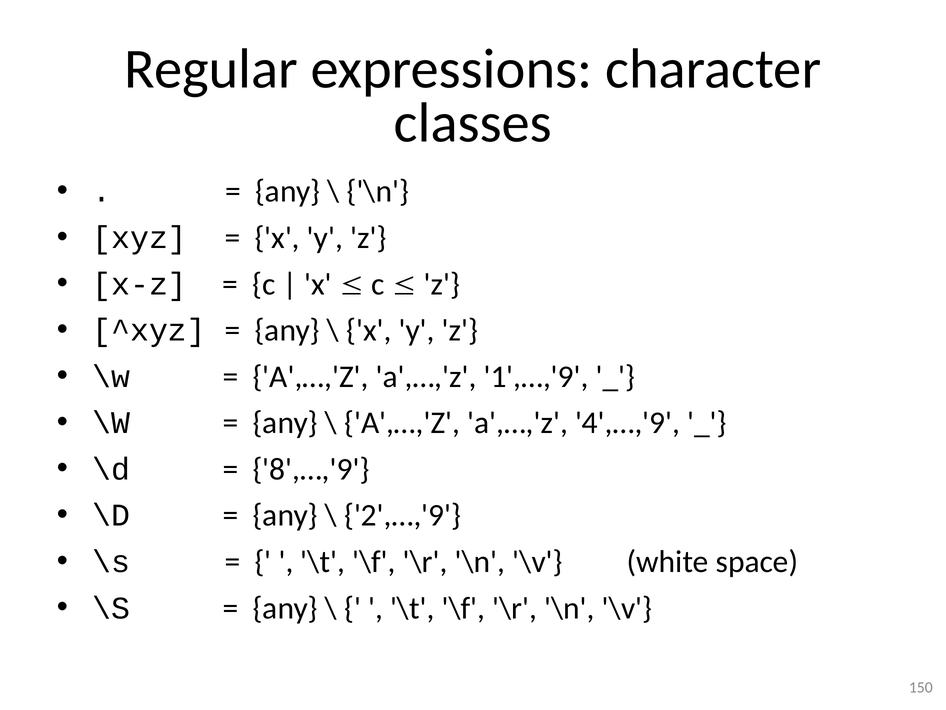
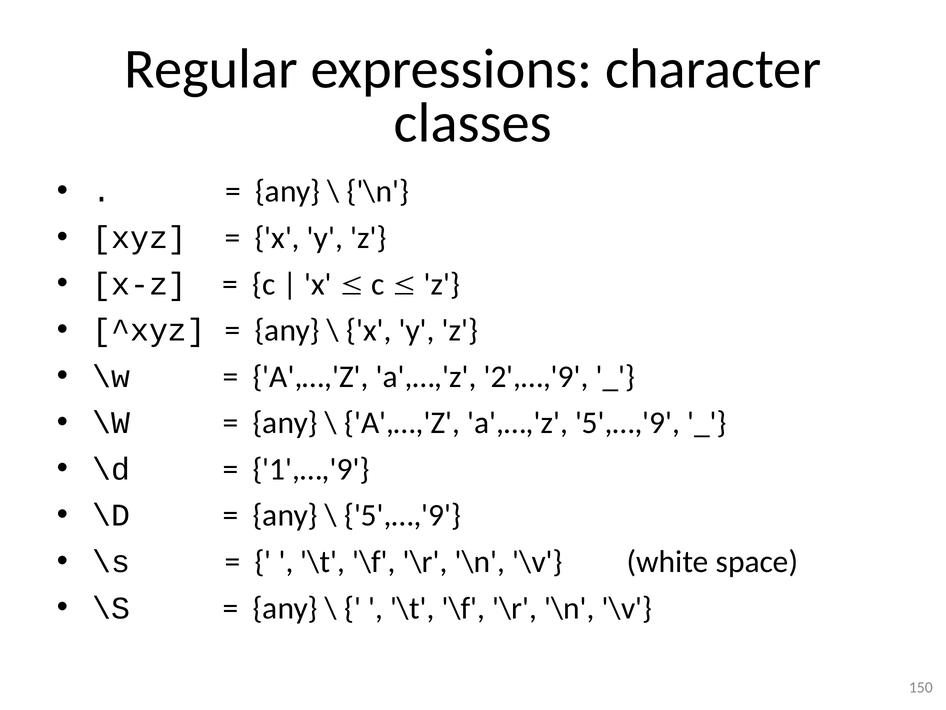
1',…,'9: 1',…,'9 -> 2',…,'9 (536, 376)
a',…,'z 4',…,'9: 4',…,'9 -> 5',…,'9 (628, 423)
8',…,'9: 8',…,'9 -> 1',…,'9 (311, 469)
2',…,'9: 2',…,'9 -> 5',…,'9 (403, 515)
